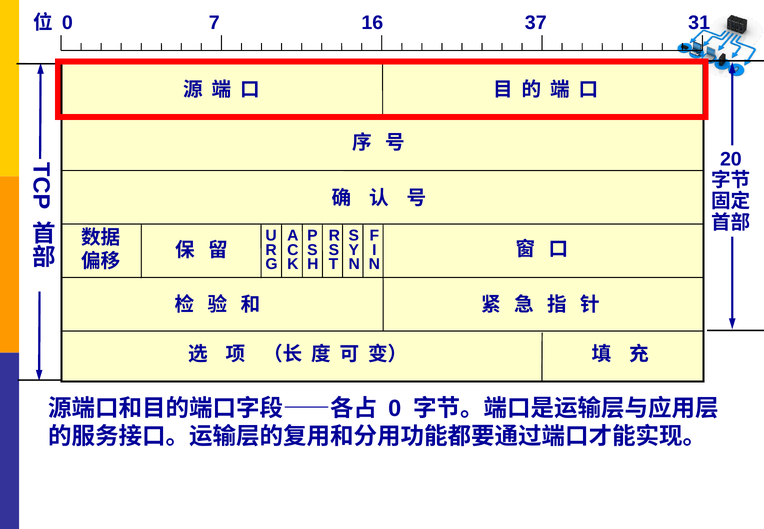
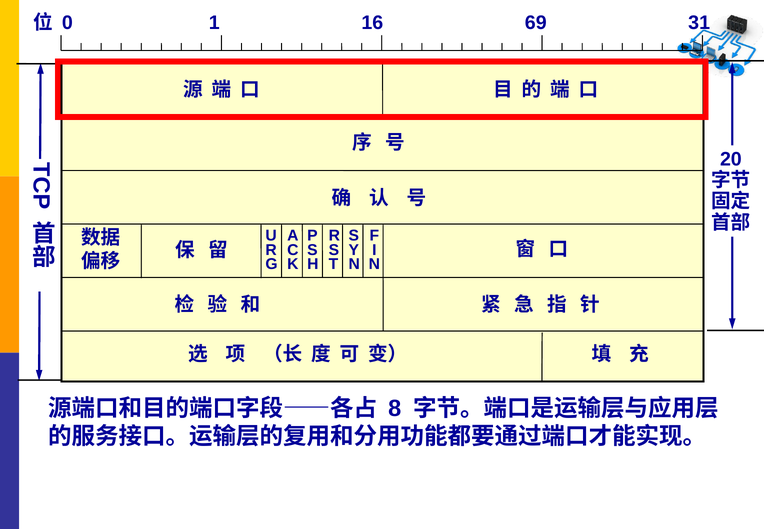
7: 7 -> 1 (214, 23)
37: 37 -> 69 (536, 23)
0: 0 -> 8 (395, 408)
